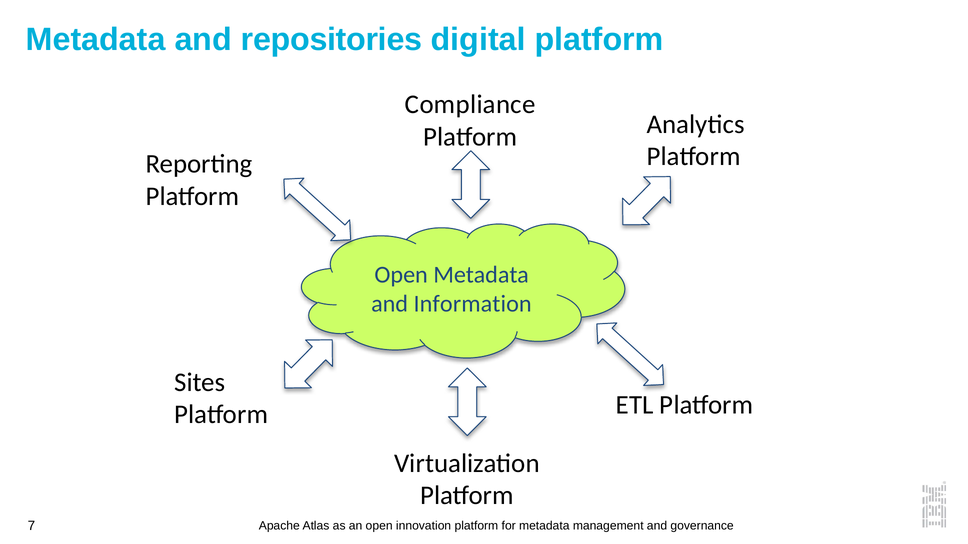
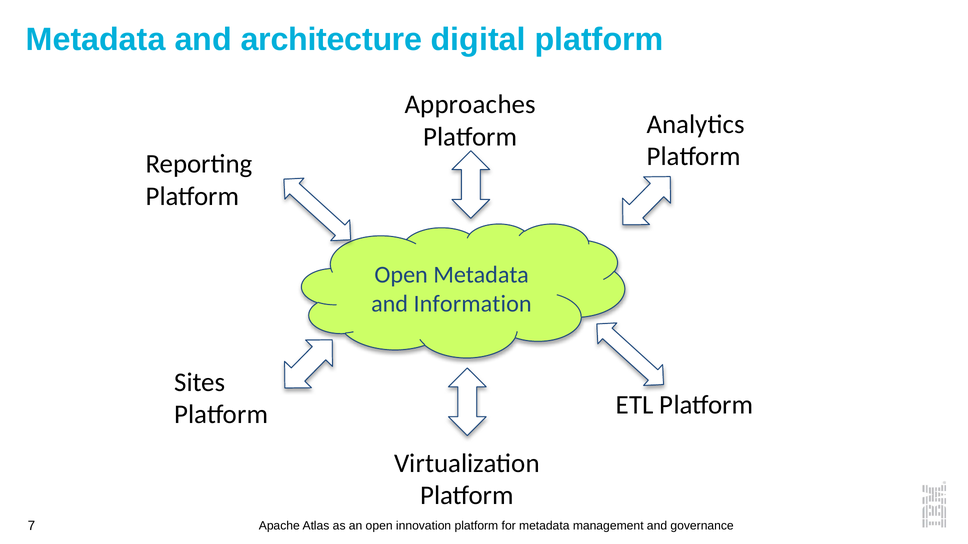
repositories: repositories -> architecture (331, 39)
Compliance: Compliance -> Approaches (470, 105)
